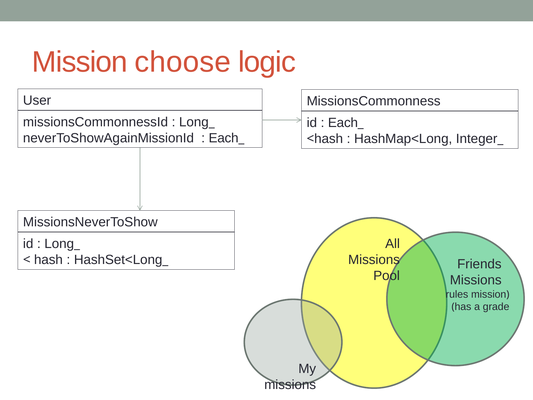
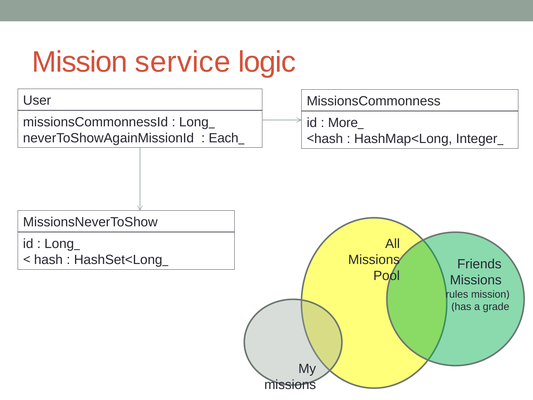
choose: choose -> service (183, 62)
Each: Each -> More (343, 123)
